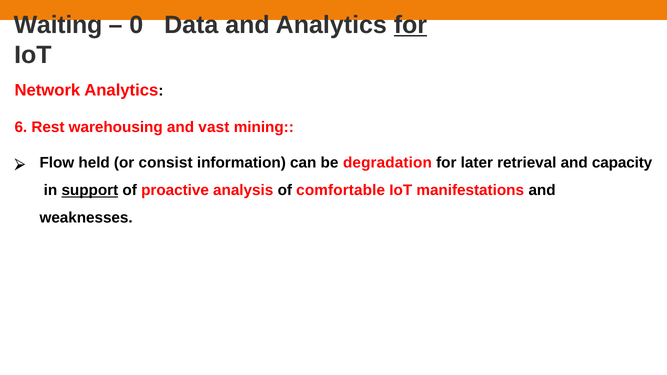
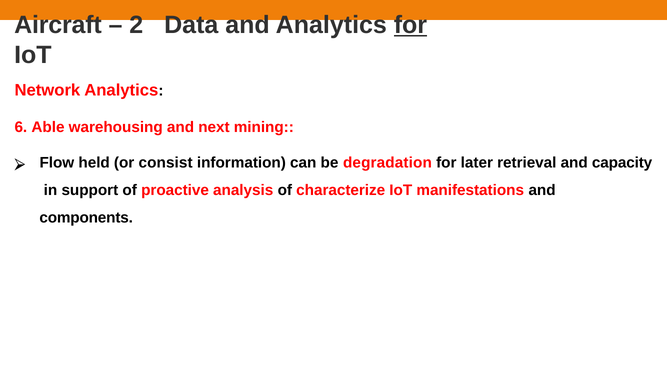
Waiting: Waiting -> Aircraft (58, 25)
0: 0 -> 2 (136, 25)
Rest: Rest -> Able (48, 127)
vast: vast -> next (214, 127)
support underline: present -> none (90, 190)
comfortable: comfortable -> characterize (341, 190)
weaknesses: weaknesses -> components (86, 218)
